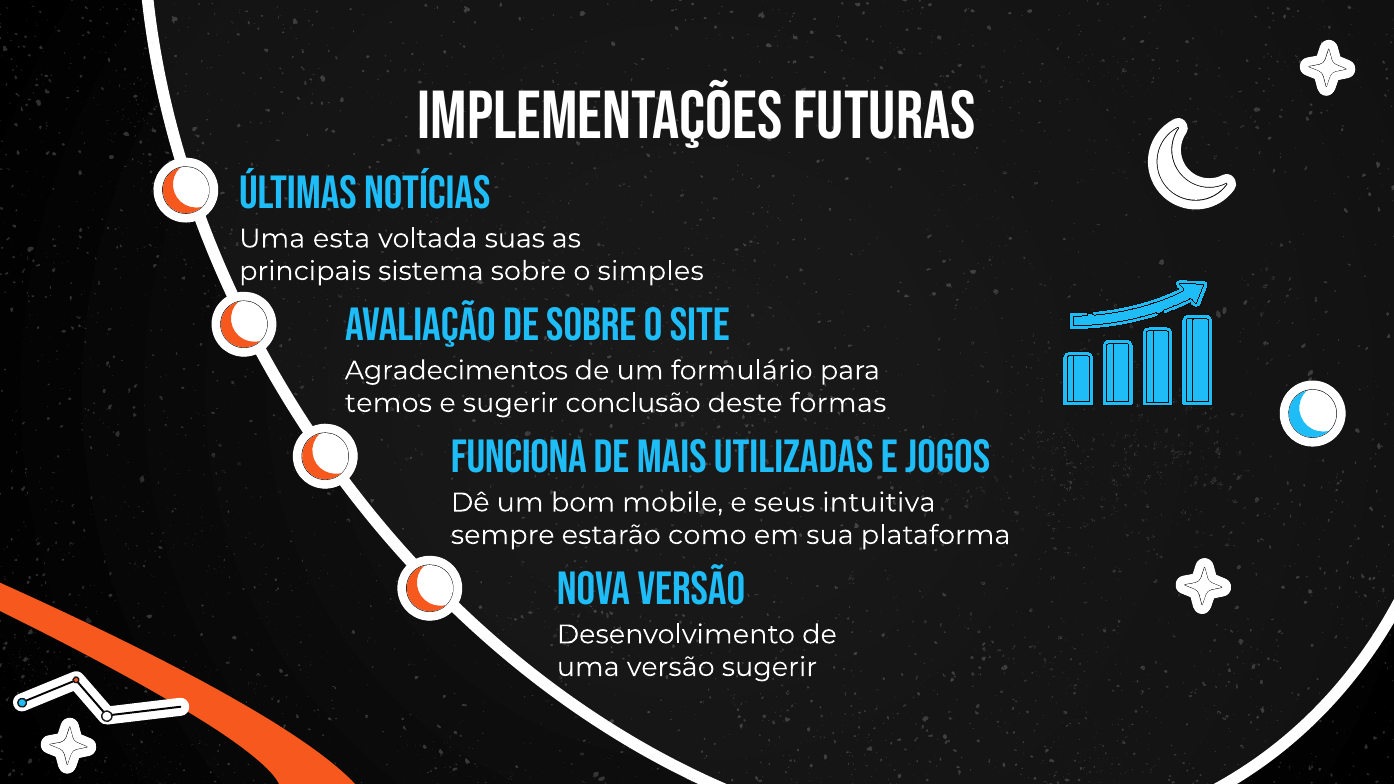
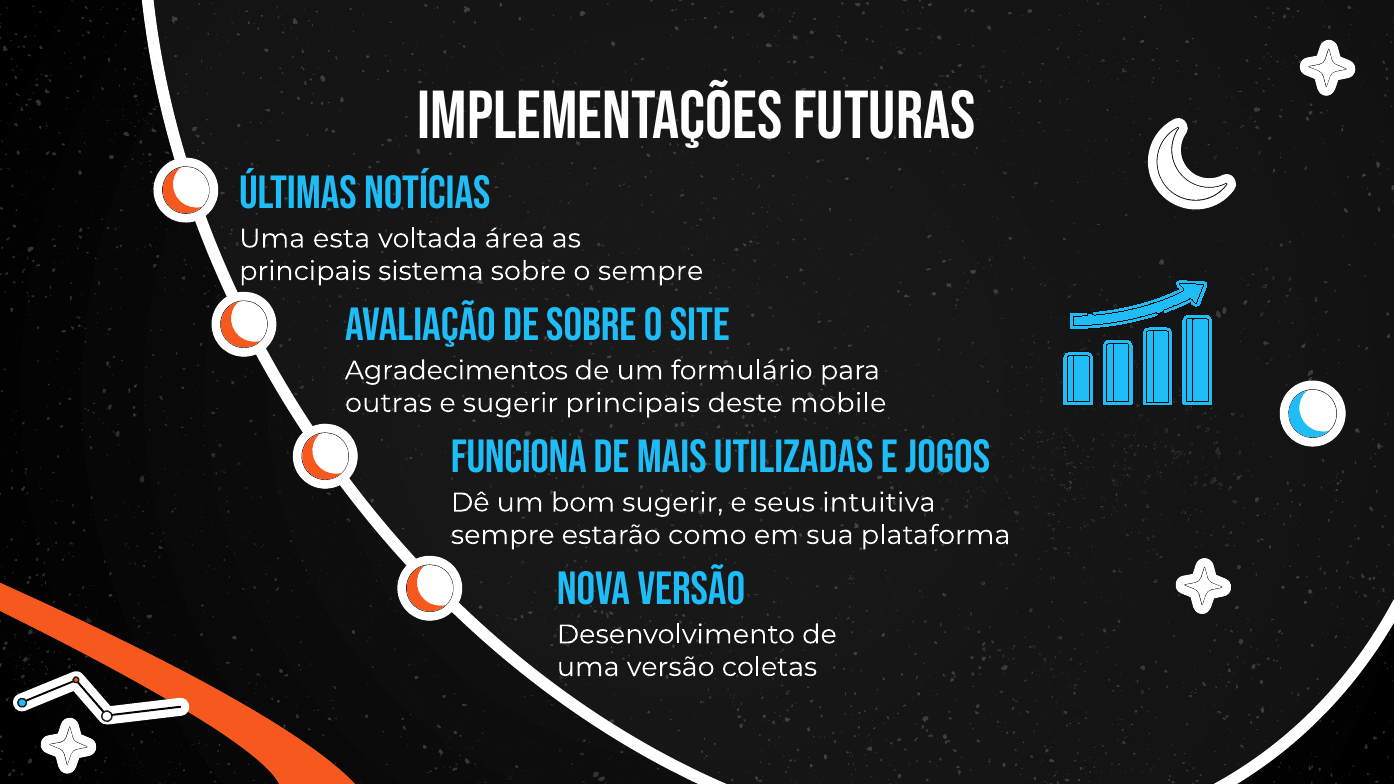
suas: suas -> área (515, 239)
o simples: simples -> sempre (651, 271)
temos: temos -> outras (389, 403)
sugerir conclusão: conclusão -> principais (633, 403)
formas: formas -> mobile (838, 403)
bom mobile: mobile -> sugerir (673, 503)
versão sugerir: sugerir -> coletas (770, 667)
